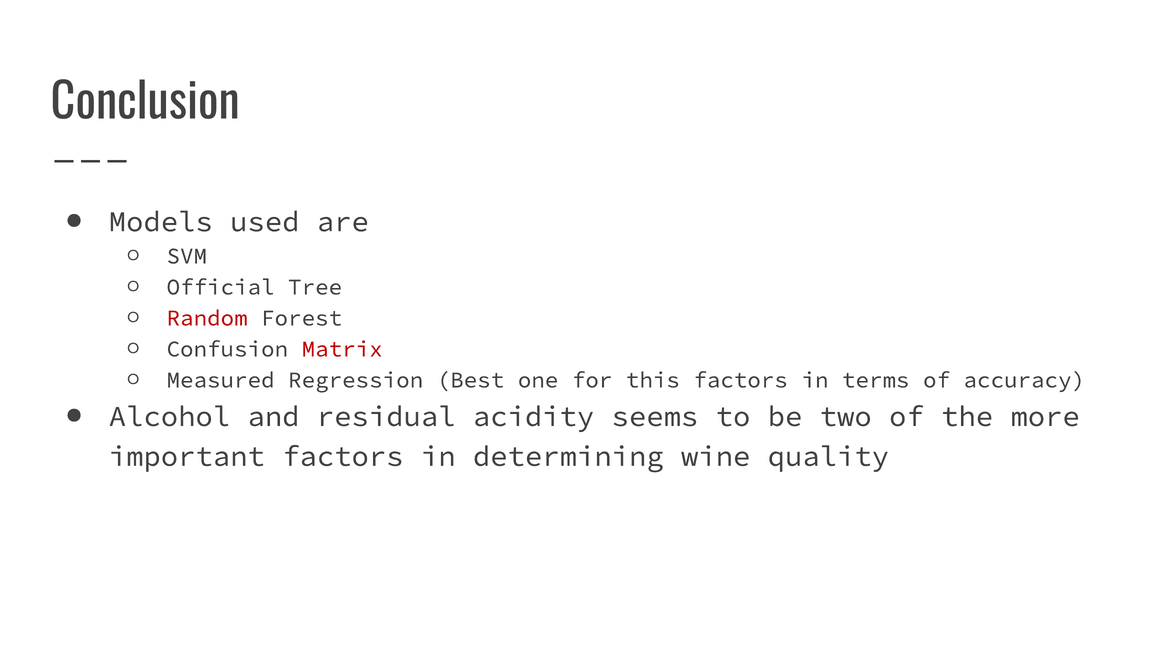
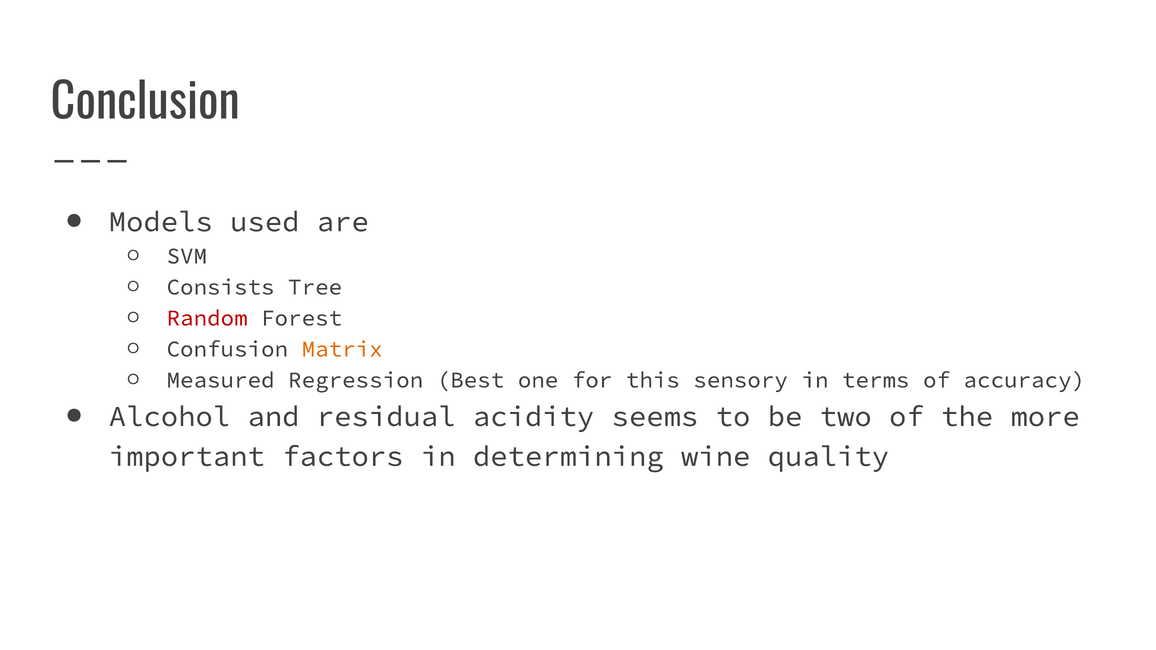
Official: Official -> Consists (221, 287)
Matrix colour: red -> orange (342, 349)
this factors: factors -> sensory (741, 380)
